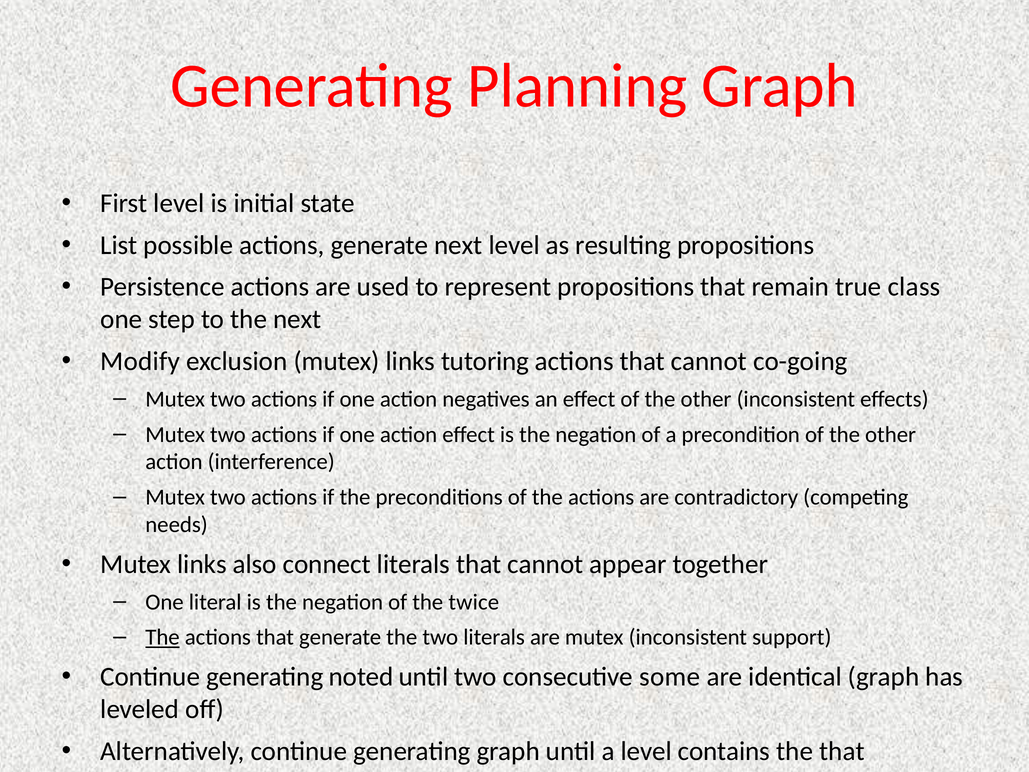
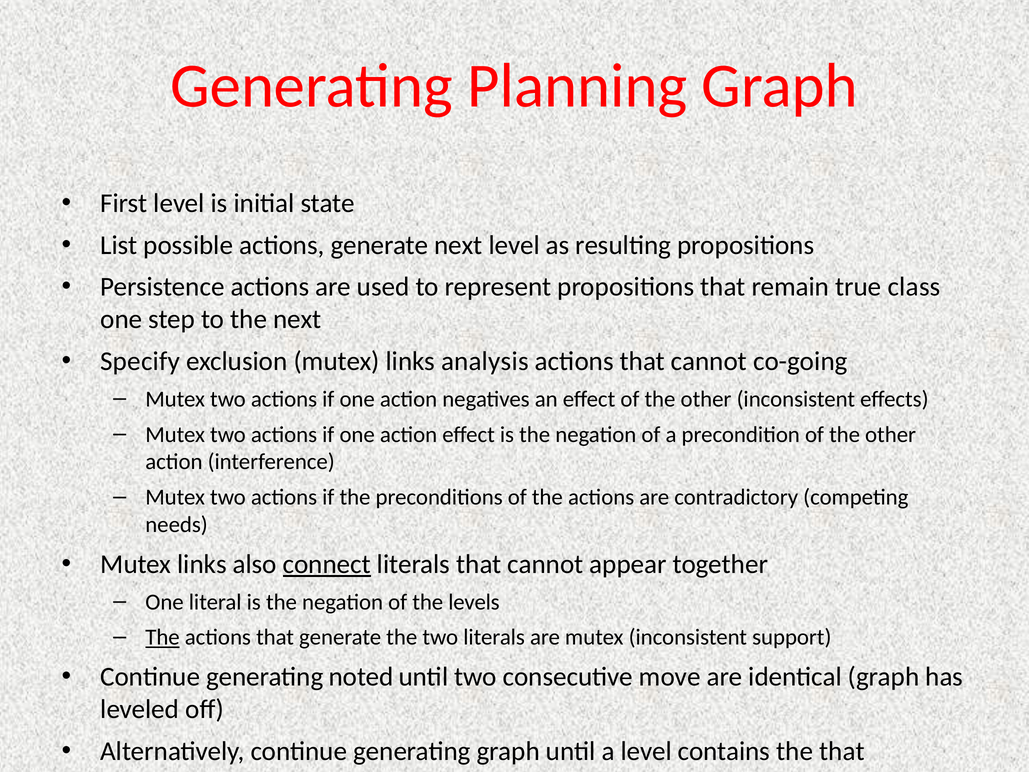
Modify: Modify -> Specify (140, 361)
tutoring: tutoring -> analysis (485, 361)
connect underline: none -> present (327, 564)
twice: twice -> levels (474, 602)
some: some -> move (670, 677)
